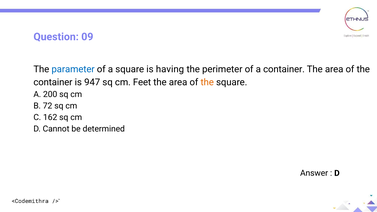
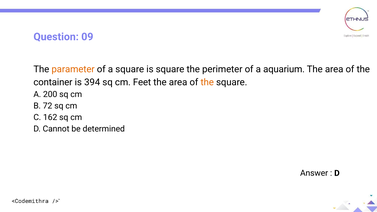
parameter colour: blue -> orange (73, 69)
is having: having -> square (170, 69)
a container: container -> aquarium (284, 69)
947: 947 -> 394 (92, 82)
